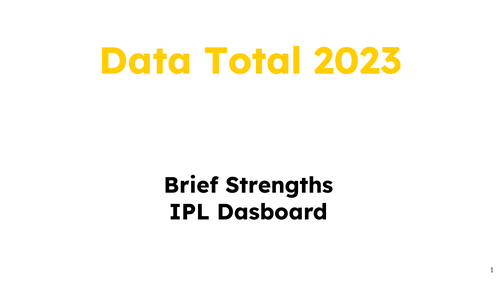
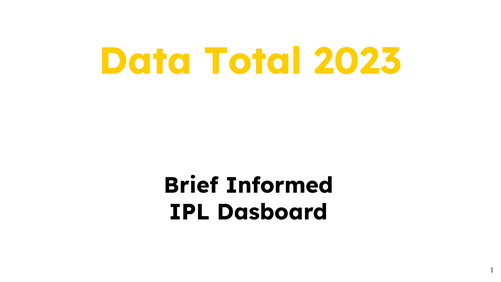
Strengths: Strengths -> Informed (279, 185)
